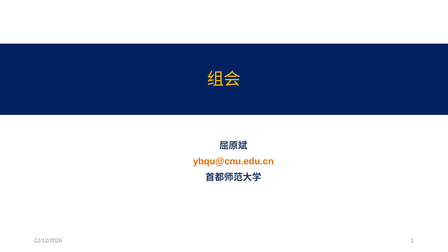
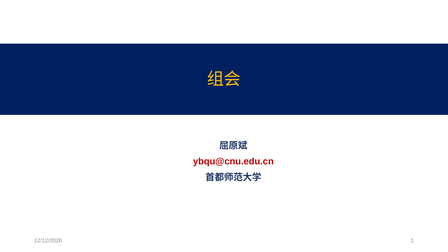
ybqu@cnu.edu.cn colour: orange -> red (233, 162)
